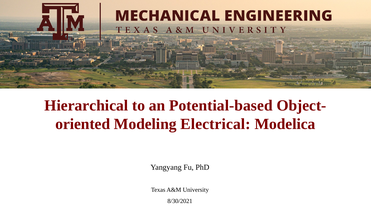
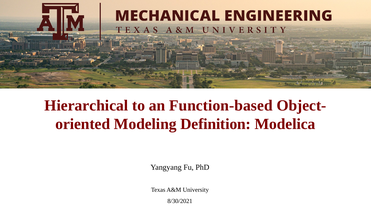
Potential-based: Potential-based -> Function-based (221, 105)
Electrical: Electrical -> Definition (216, 124)
